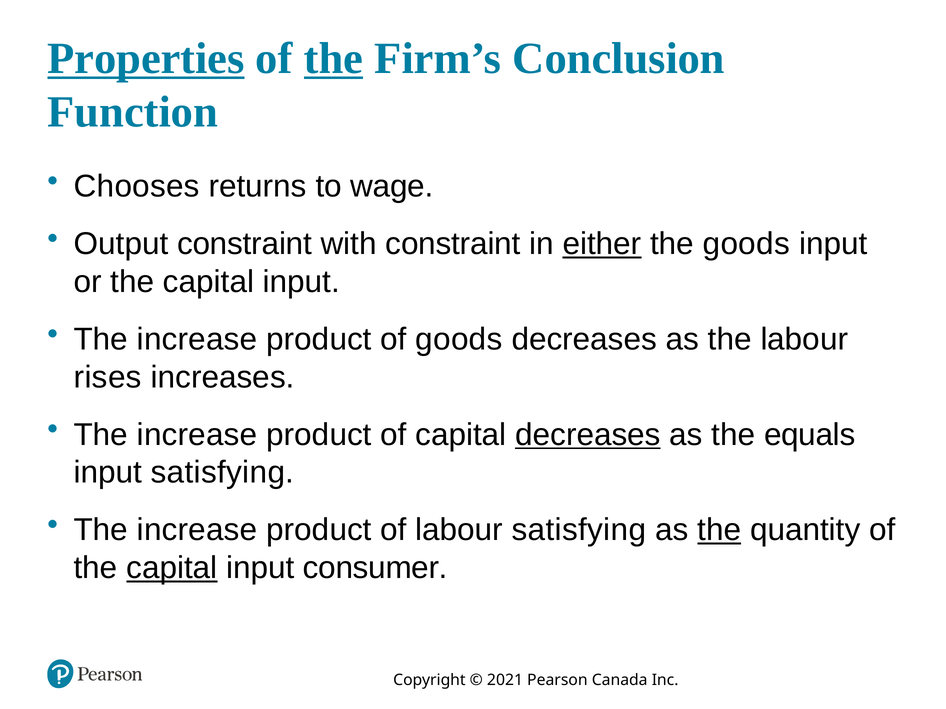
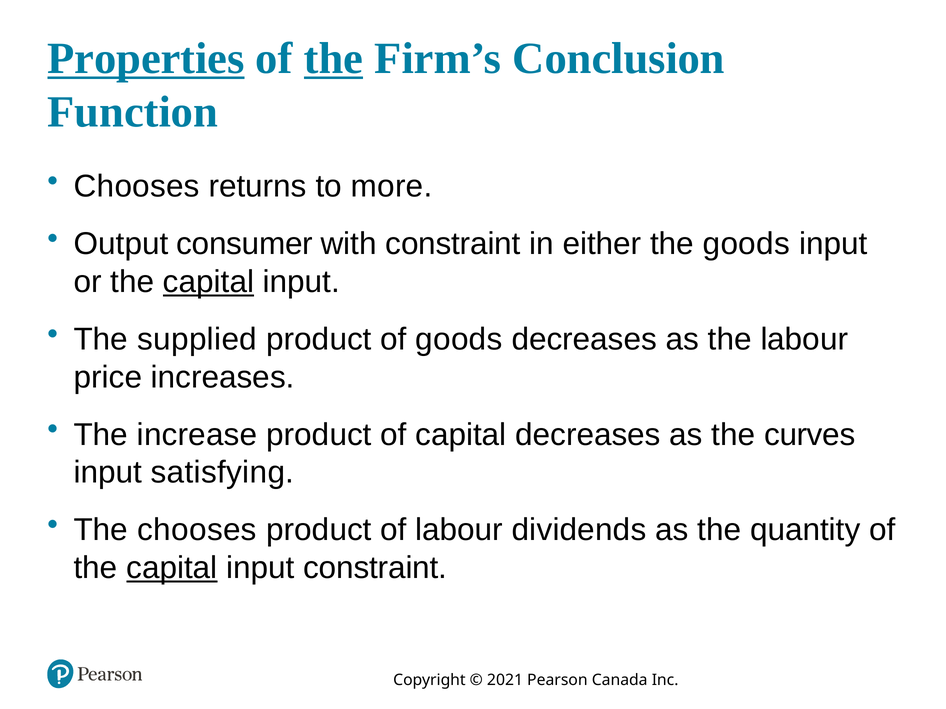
wage: wage -> more (392, 187)
Output constraint: constraint -> consumer (245, 244)
either underline: present -> none (602, 244)
capital underline: none -> present (209, 282)
increase: increase -> supplied (197, 340)
rises: rises -> price (108, 377)
decreases underline: present -> none (588, 435)
equals: equals -> curves (810, 435)
increase: increase -> chooses (197, 530)
labour satisfying: satisfying -> dividends (579, 530)
the underline: present -> none (719, 530)
input consumer: consumer -> constraint (375, 568)
